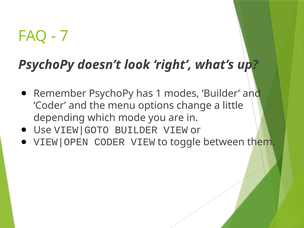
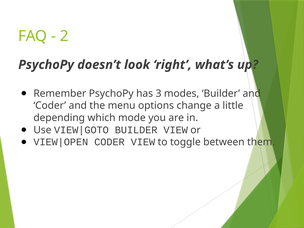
7: 7 -> 2 (64, 36)
1: 1 -> 3 (159, 93)
